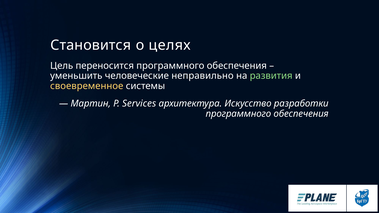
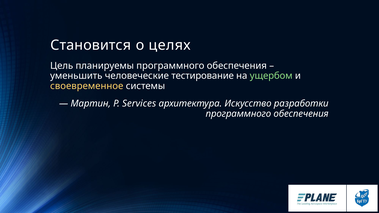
переносится: переносится -> планируемы (105, 66)
неправильно: неправильно -> тестирование (203, 76)
развития: развития -> ущербом (271, 76)
